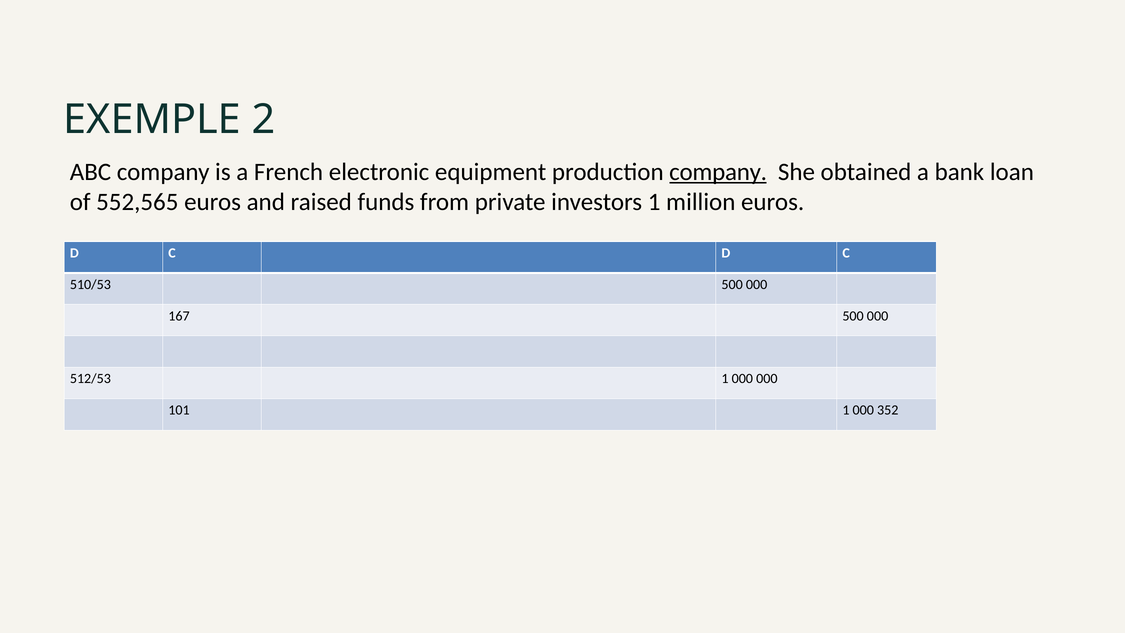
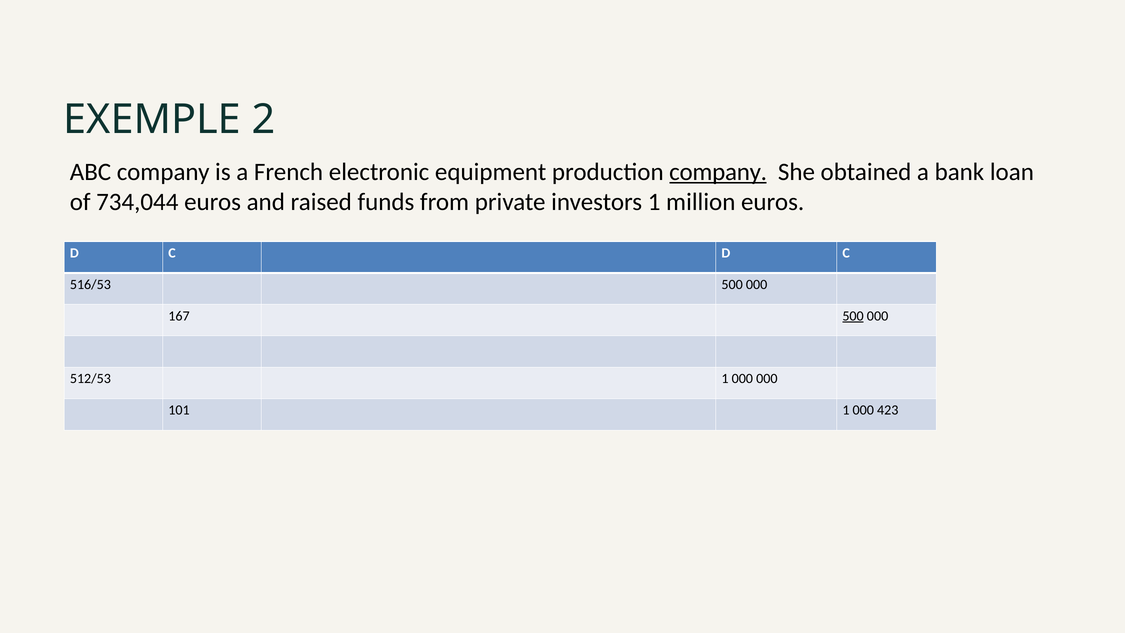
552,565: 552,565 -> 734,044 (137, 202)
510/53: 510/53 -> 516/53 (90, 284)
500 underline: none -> present (853, 316)
352: 352 -> 423 (888, 410)
